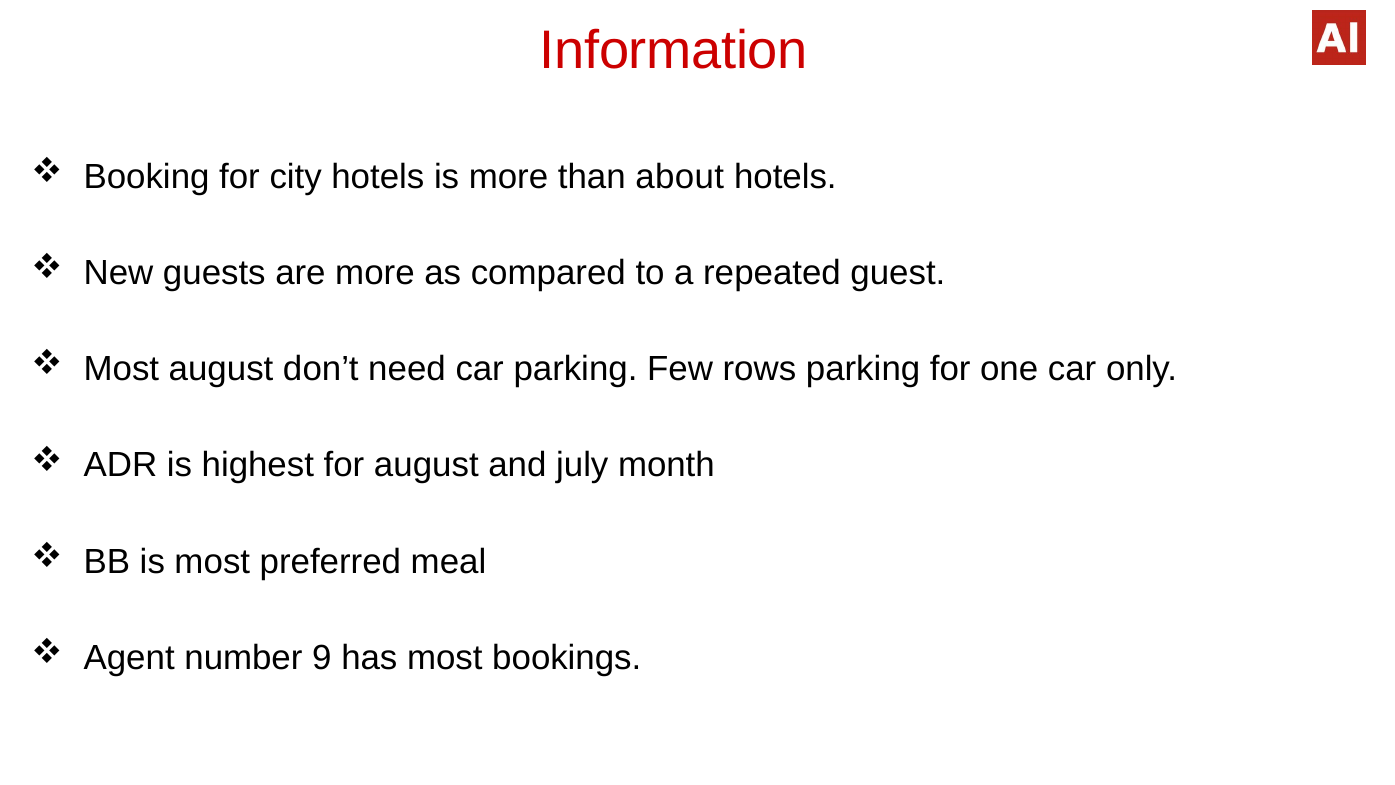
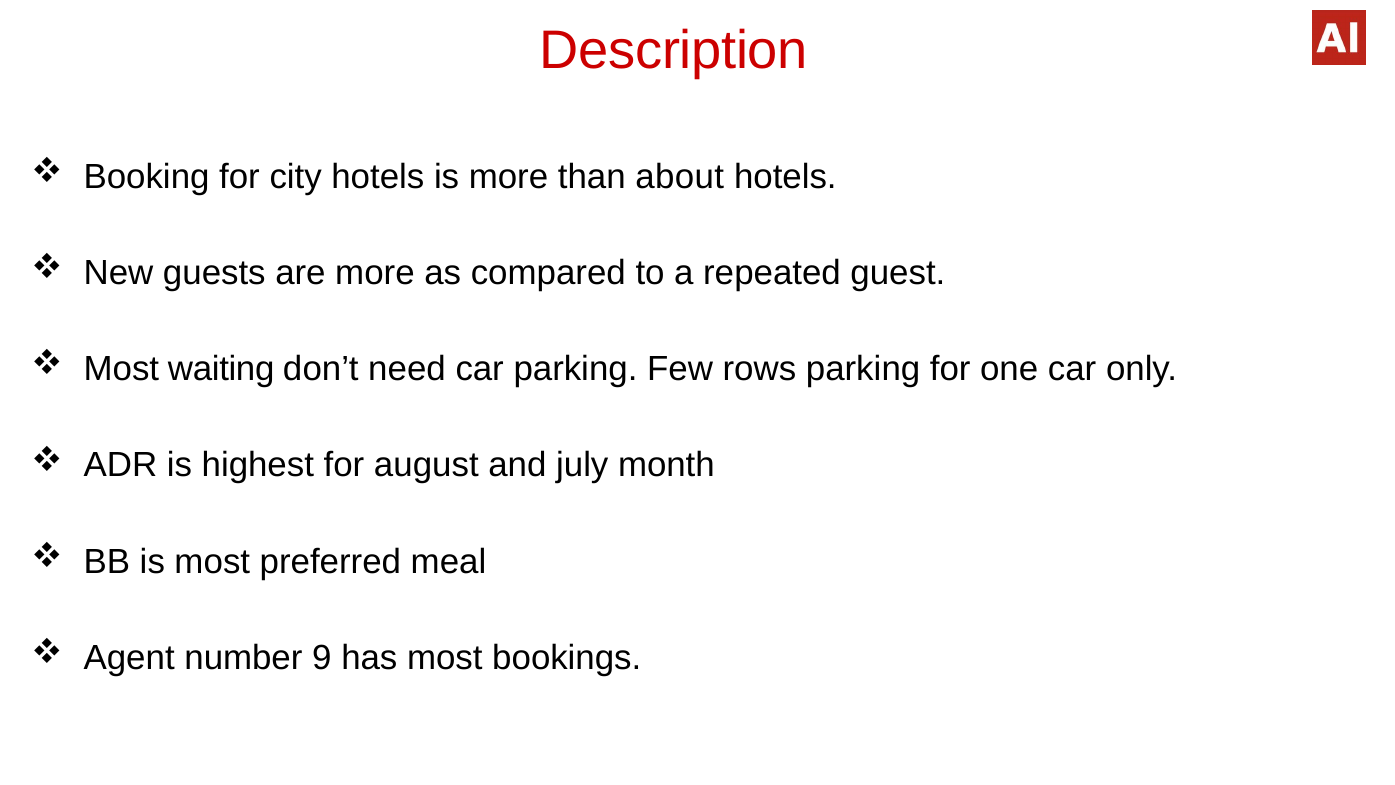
Information: Information -> Description (674, 50)
Most august: august -> waiting (221, 369)
